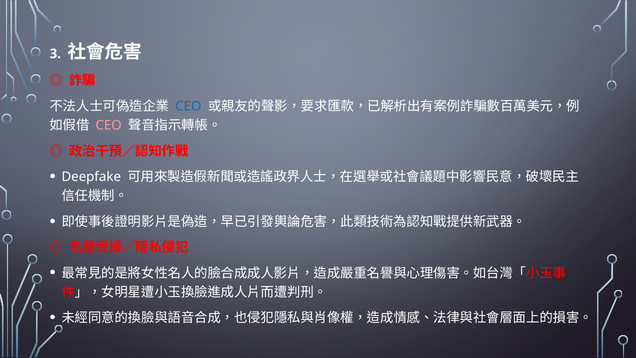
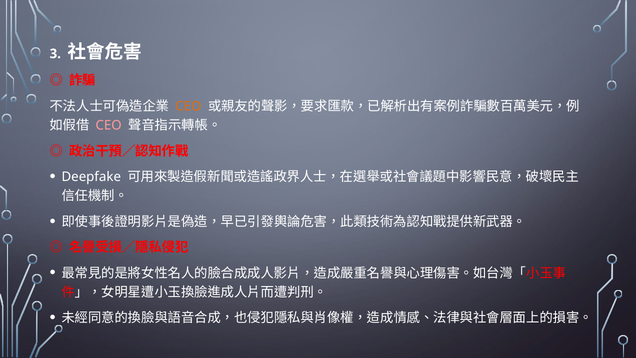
CEO colour: blue -> orange (188, 106)
